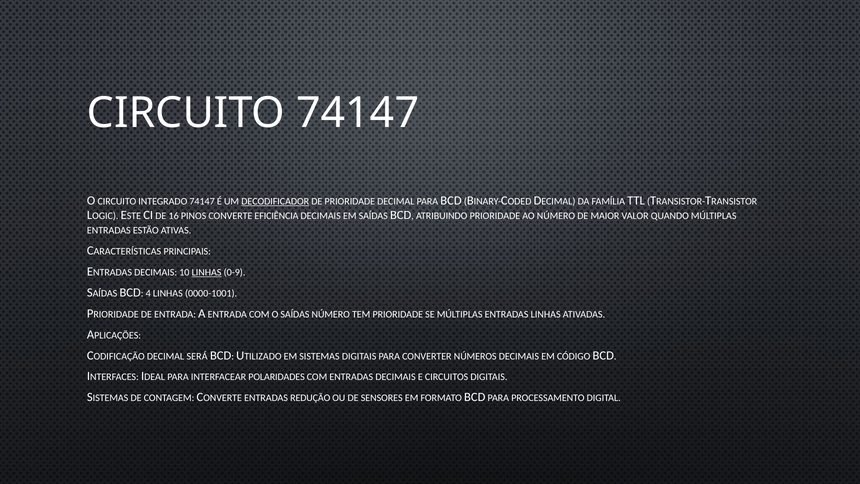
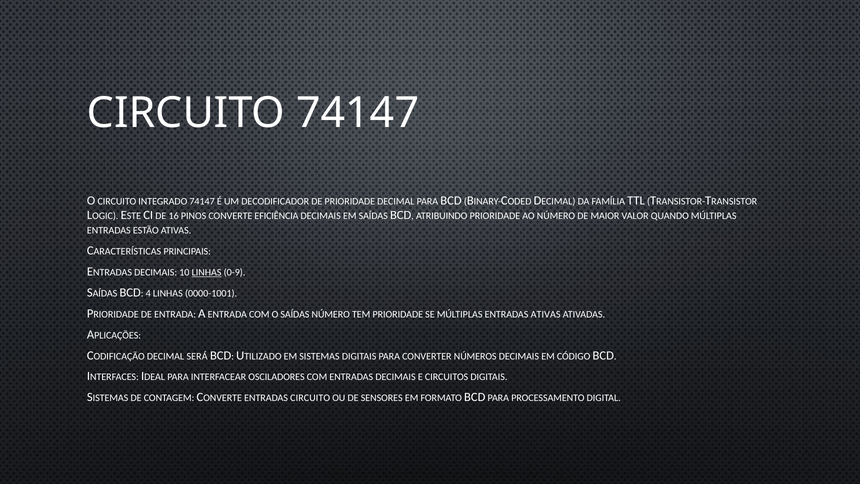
DECODIFICADOR underline: present -> none (275, 202)
ENTRADAS LINHAS: LINHAS -> ATIVAS (546, 314)
POLARIDADES: POLARIDADES -> OSCILADORES (277, 377)
ENTRADAS REDUÇÃO: REDUÇÃO -> CIRCUITO (310, 398)
